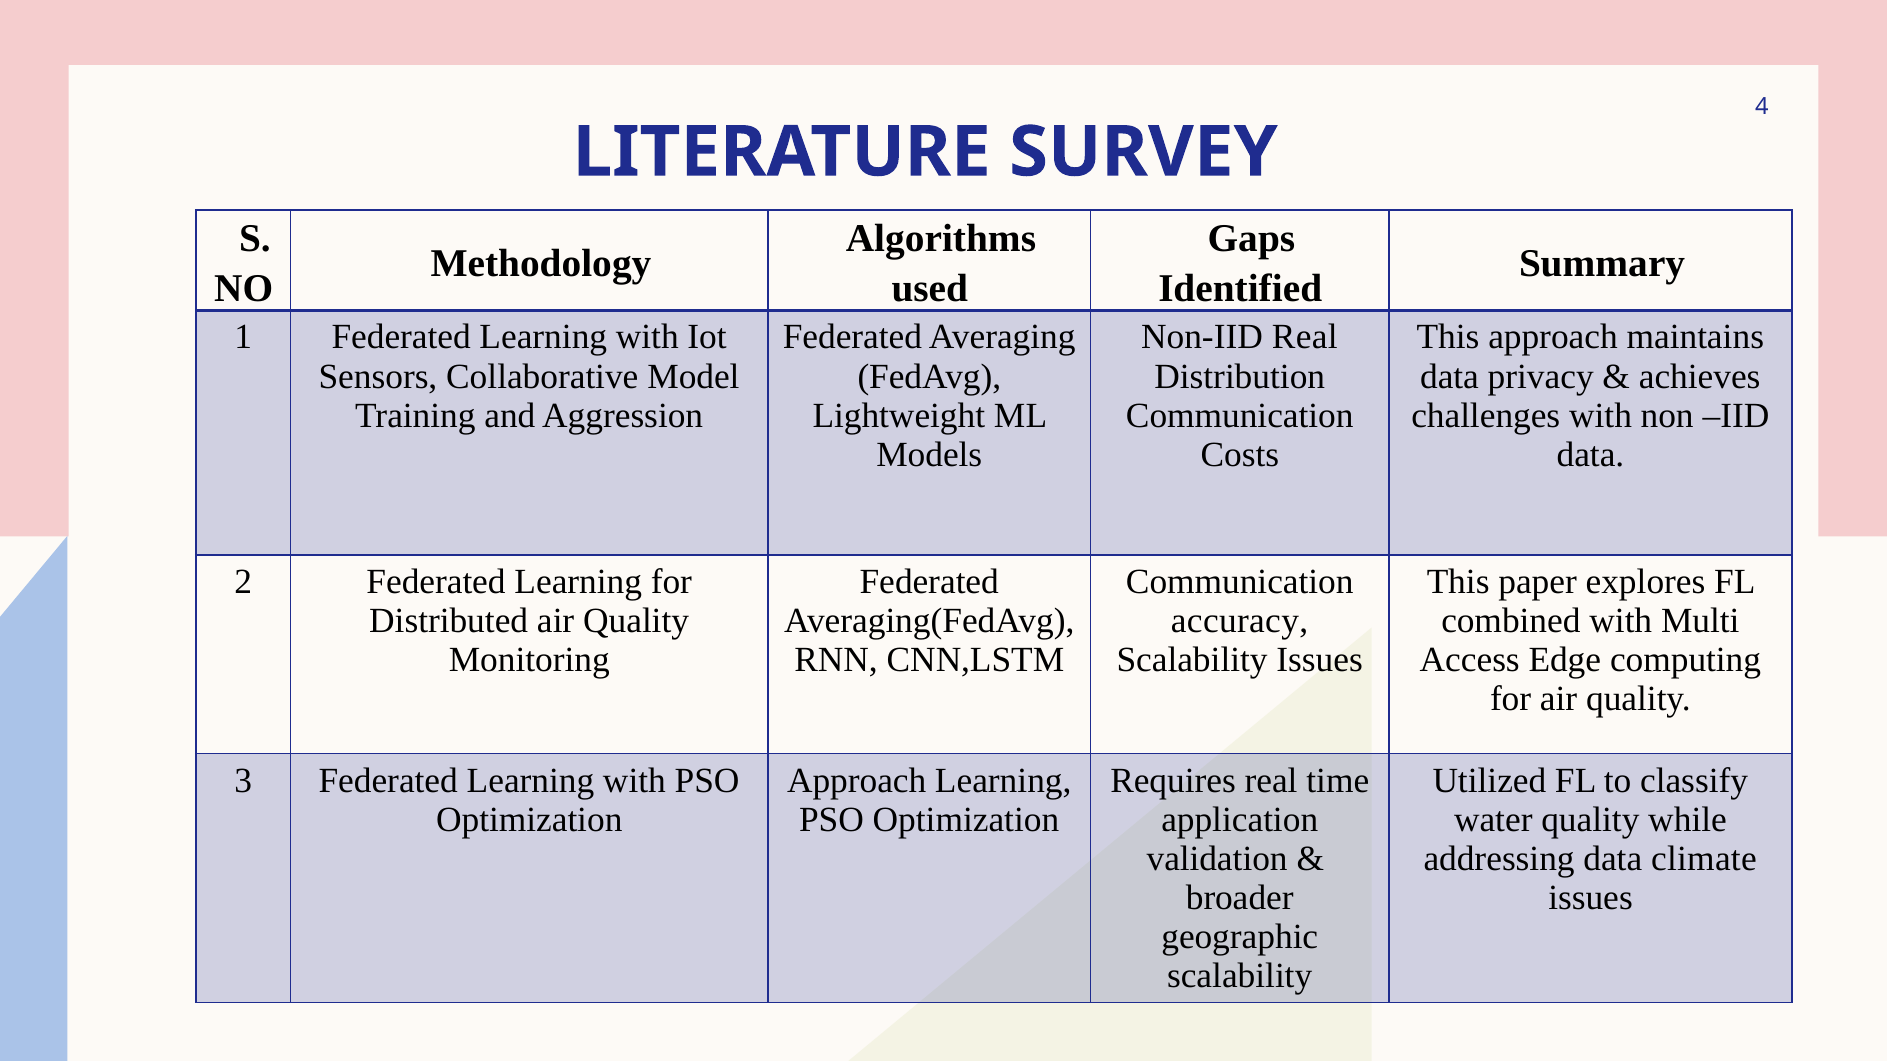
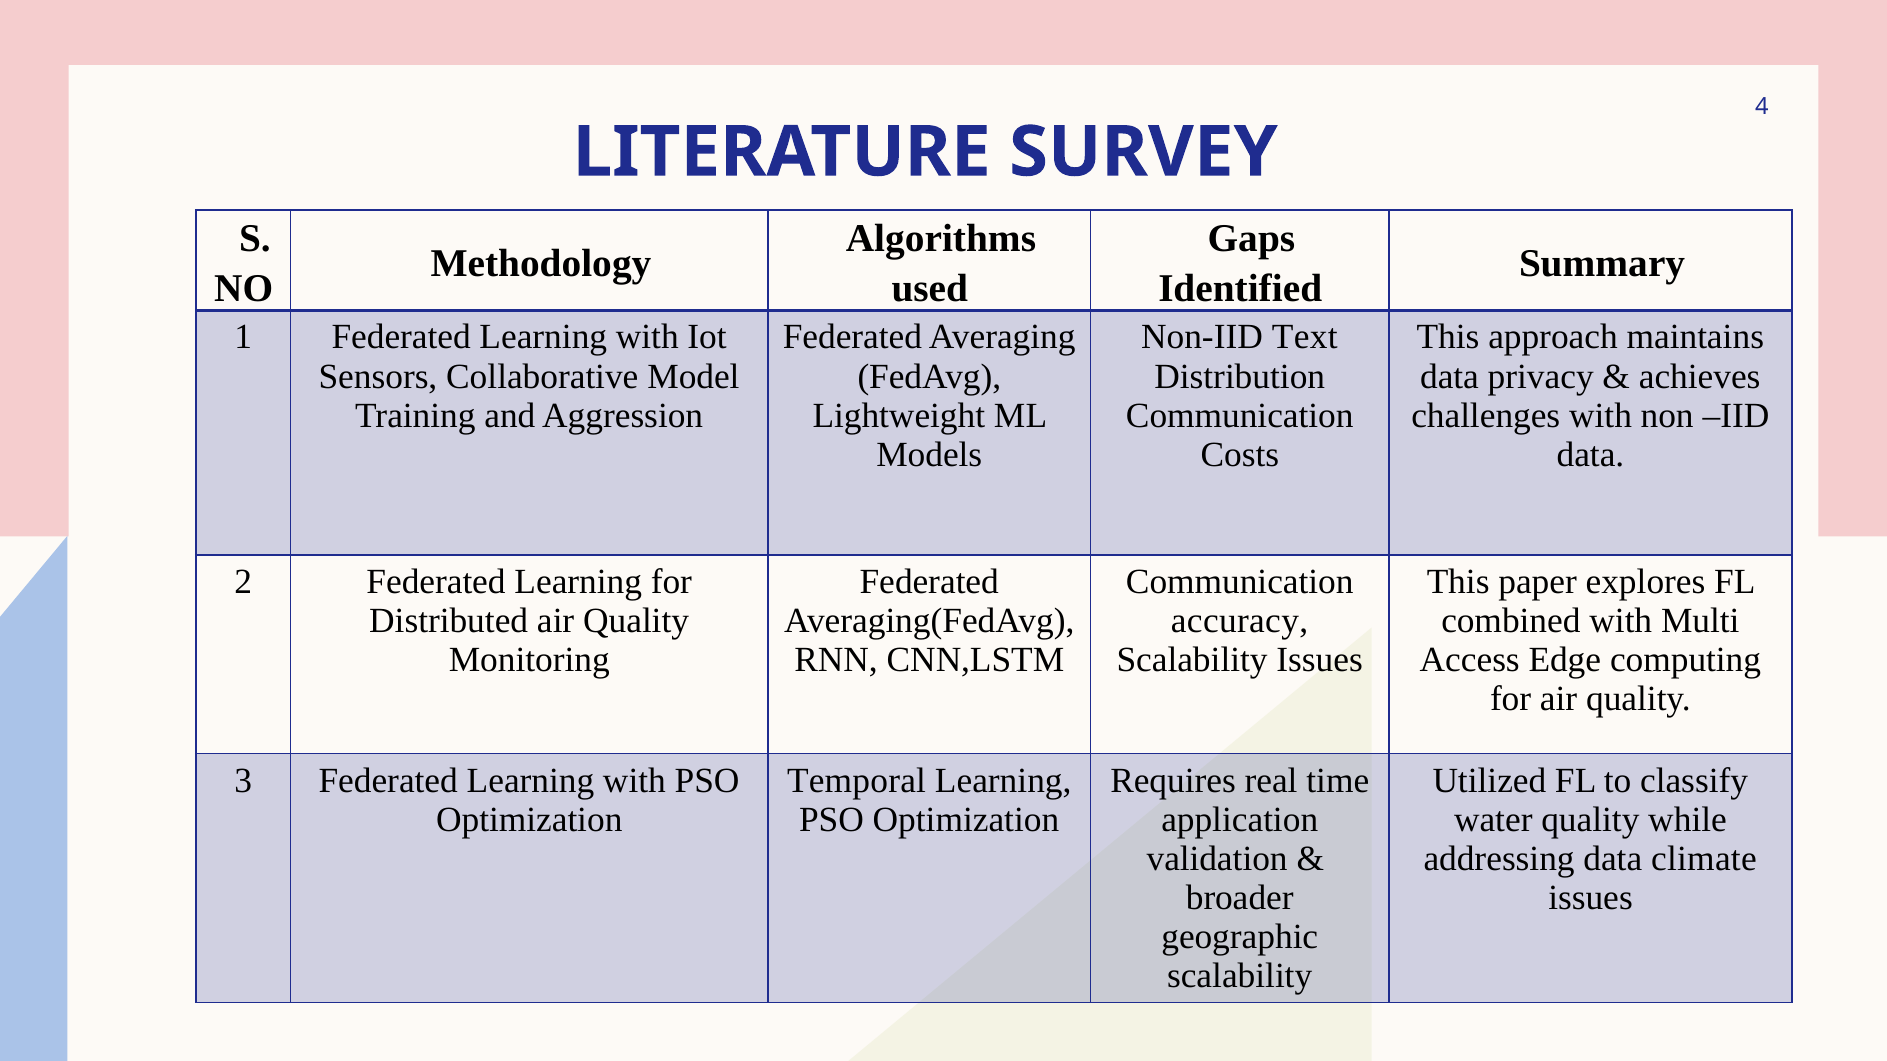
Non-IID Real: Real -> Text (1305, 337)
Approach: Approach -> Temporal (857, 781)
